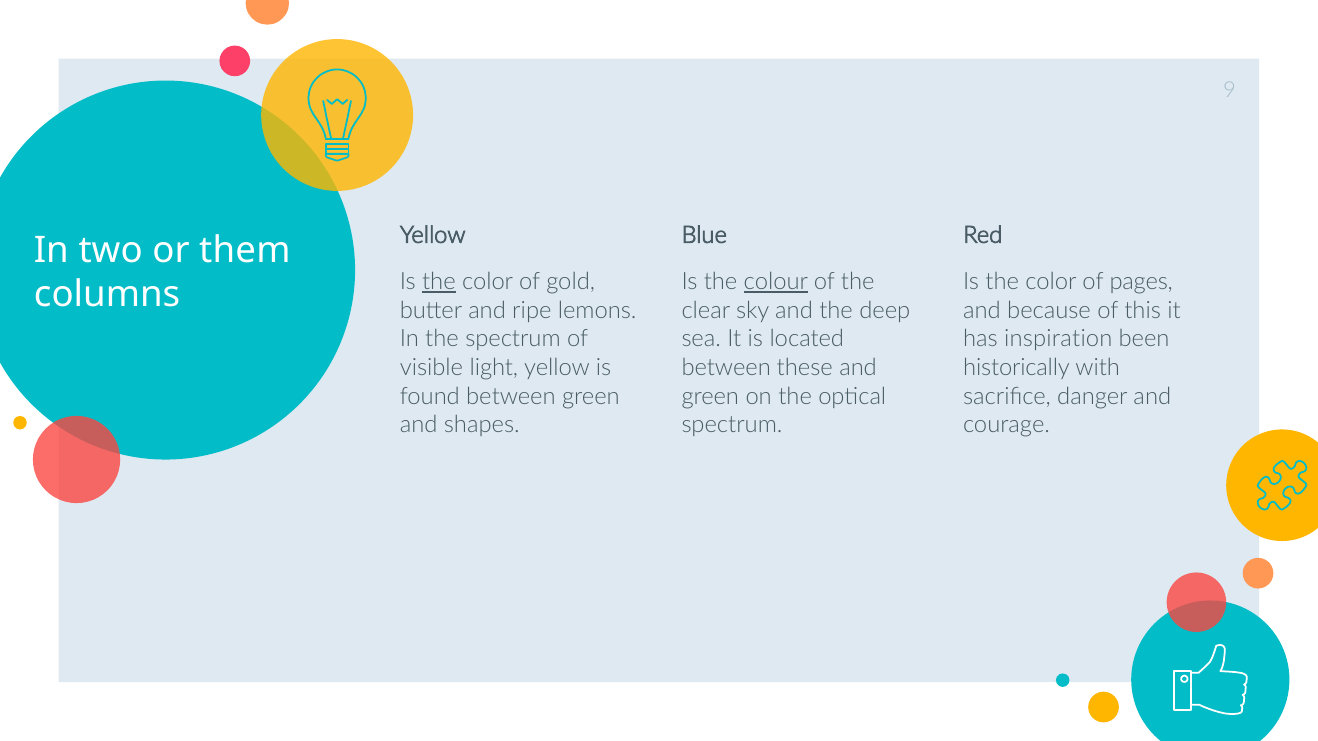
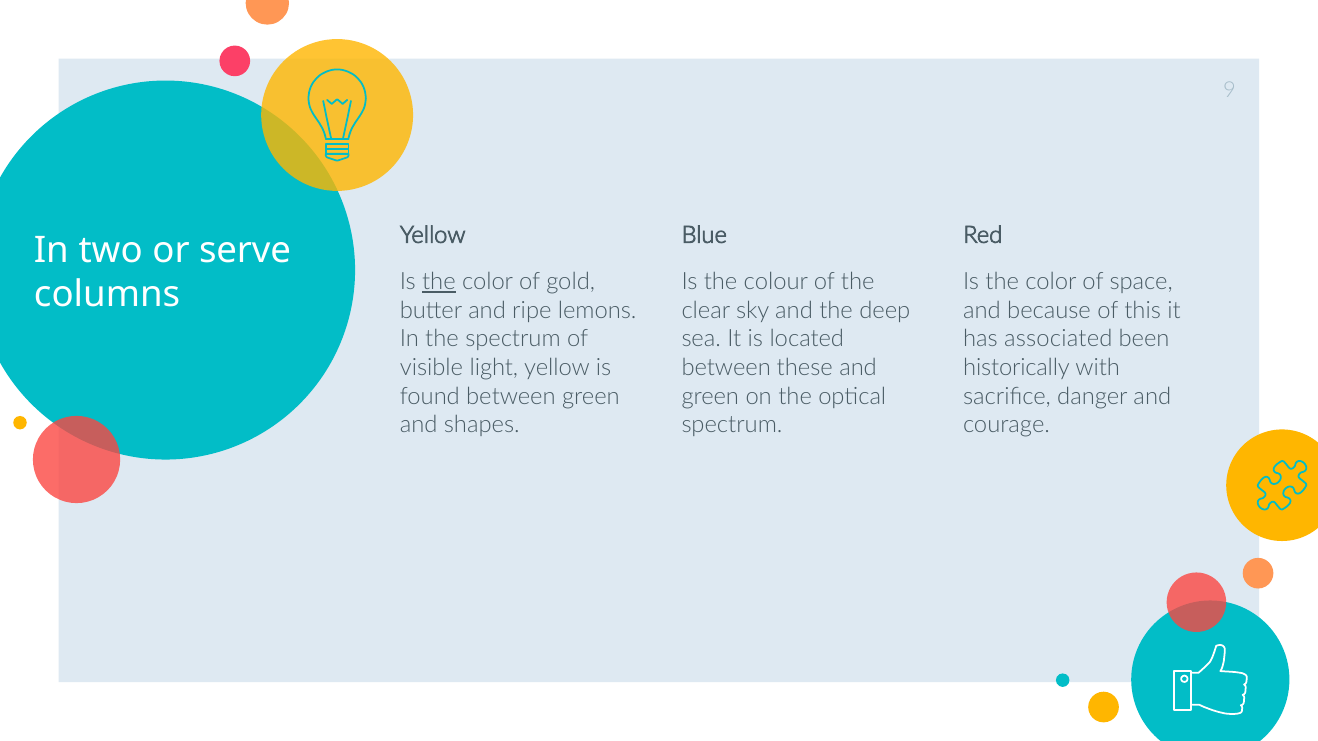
them: them -> serve (245, 251)
colour underline: present -> none (776, 282)
pages: pages -> space (1141, 282)
inspiration: inspiration -> associated (1058, 339)
